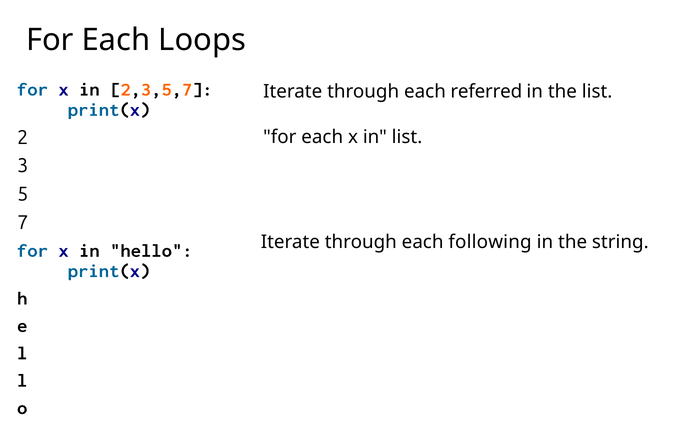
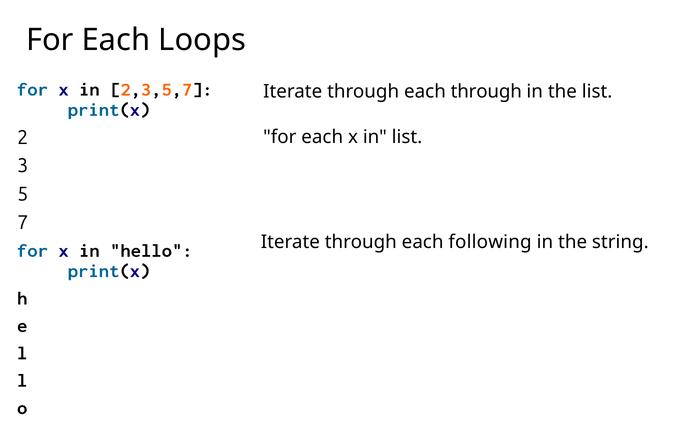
each referred: referred -> through (486, 92)
